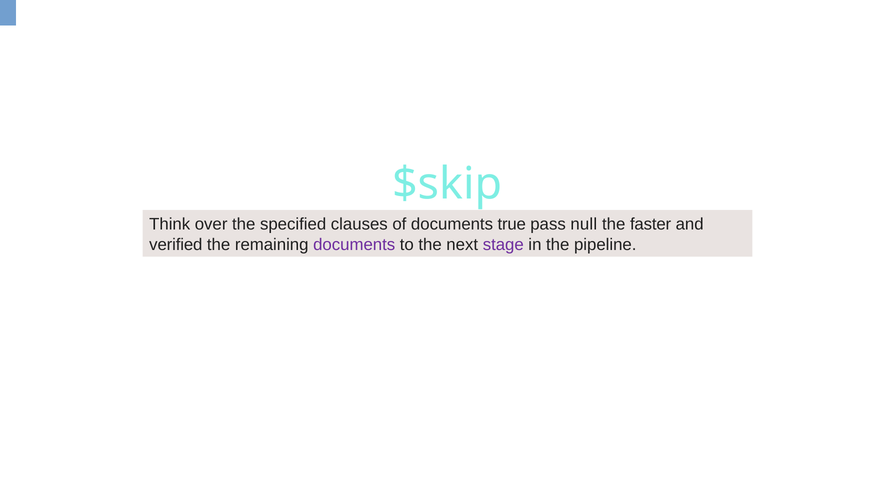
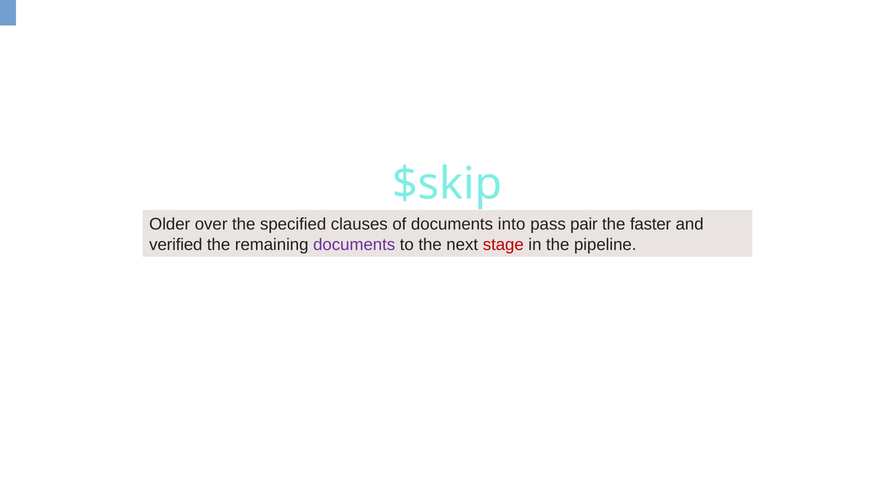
Think: Think -> Older (170, 225)
true: true -> into (512, 225)
null: null -> pair (584, 225)
stage colour: purple -> red (503, 245)
